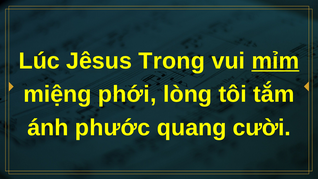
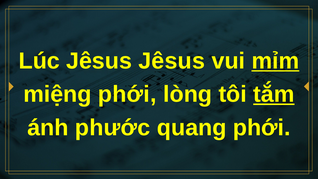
Jêsus Trong: Trong -> Jêsus (172, 61)
tắm underline: none -> present (274, 94)
quang cười: cười -> phới (262, 128)
